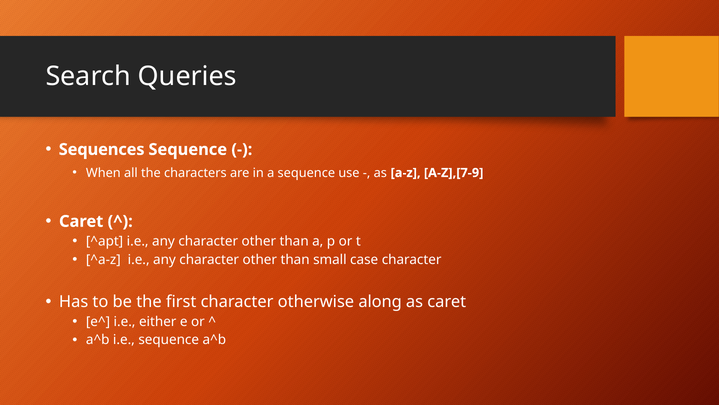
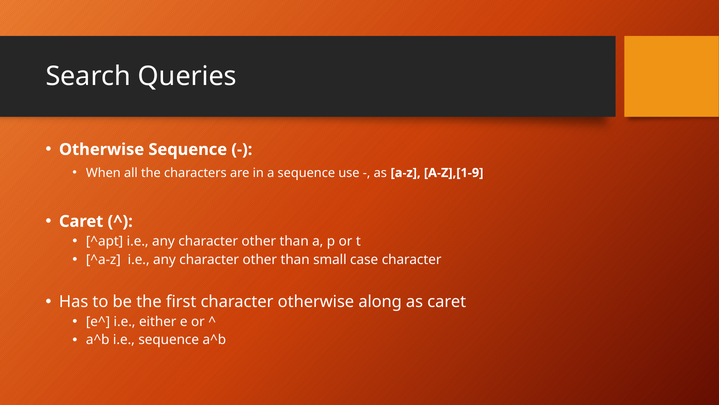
Sequences: Sequences -> Otherwise (102, 149)
A-Z],[7-9: A-Z],[7-9 -> A-Z],[1-9 (454, 173)
